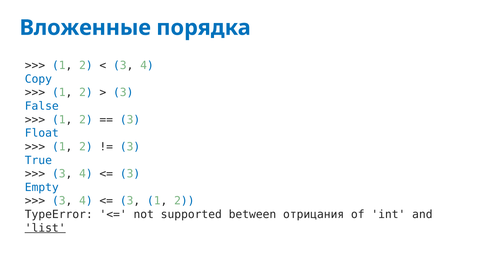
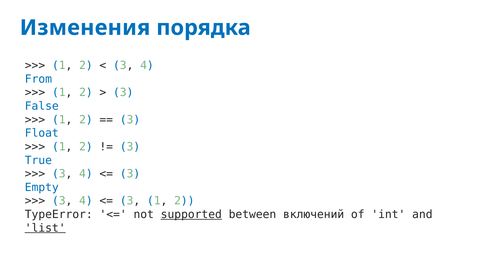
Вложенные: Вложенные -> Изменения (85, 28)
Copy: Copy -> From (38, 79)
supported underline: none -> present (191, 215)
отрицания: отрицания -> включений (314, 215)
